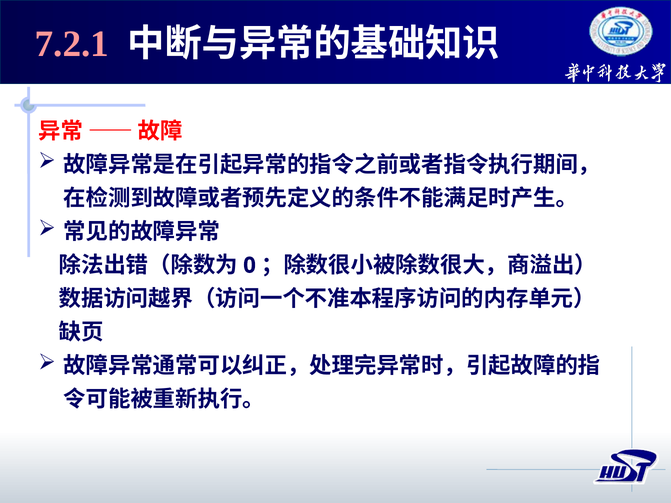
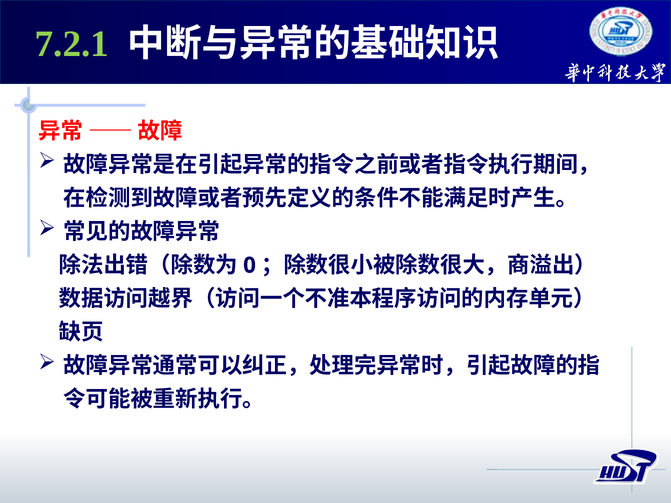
7.2.1 colour: pink -> light green (72, 44)
